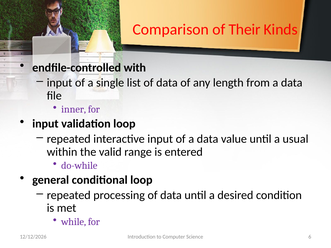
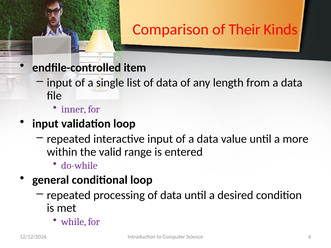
with: with -> item (135, 68)
usual: usual -> more (296, 139)
